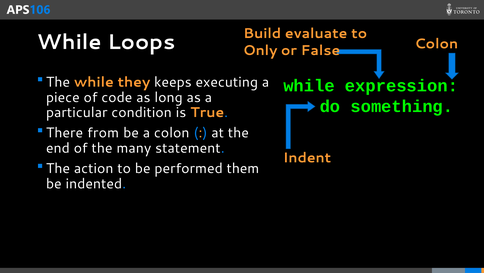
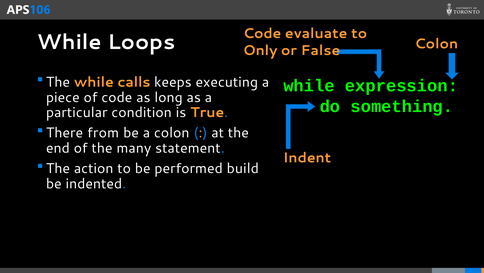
Build: Build -> Code (262, 33)
they: they -> calls (134, 82)
them: them -> build (243, 168)
